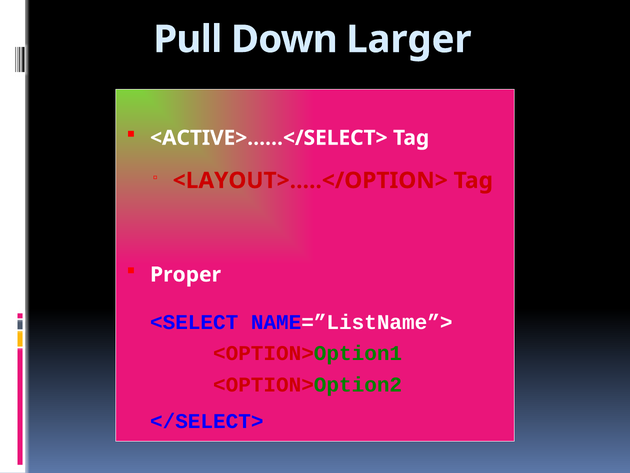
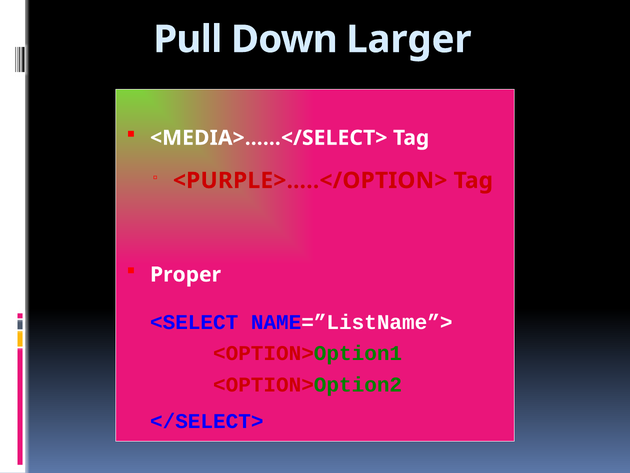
<ACTIVE>……</SELECT>: <ACTIVE>……</SELECT> -> <MEDIA>……</SELECT> (269, 138)
<LAYOUT>…..</OPTION>: <LAYOUT>…..</OPTION> -> <PURPLE>…..</OPTION> (310, 180)
